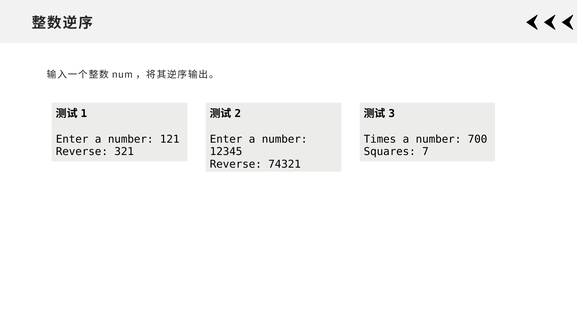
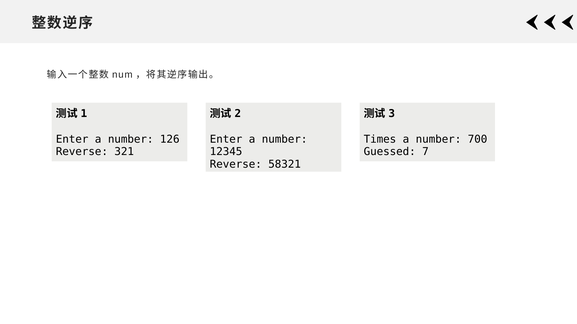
121: 121 -> 126 (170, 139)
Squares: Squares -> Guessed (390, 152)
74321: 74321 -> 58321 (285, 165)
